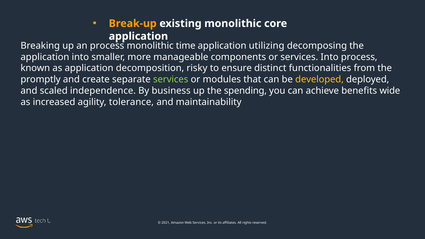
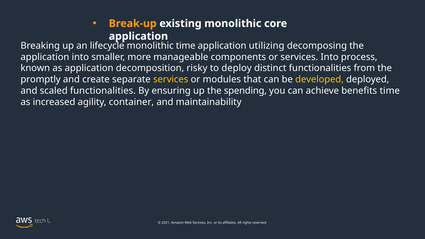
an process: process -> lifecycle (107, 46)
ensure: ensure -> deploy (237, 68)
services colour: light green -> yellow (171, 80)
scaled independence: independence -> functionalities (103, 91)
business: business -> ensuring (171, 91)
benefits wide: wide -> time (390, 91)
tolerance: tolerance -> container (131, 102)
